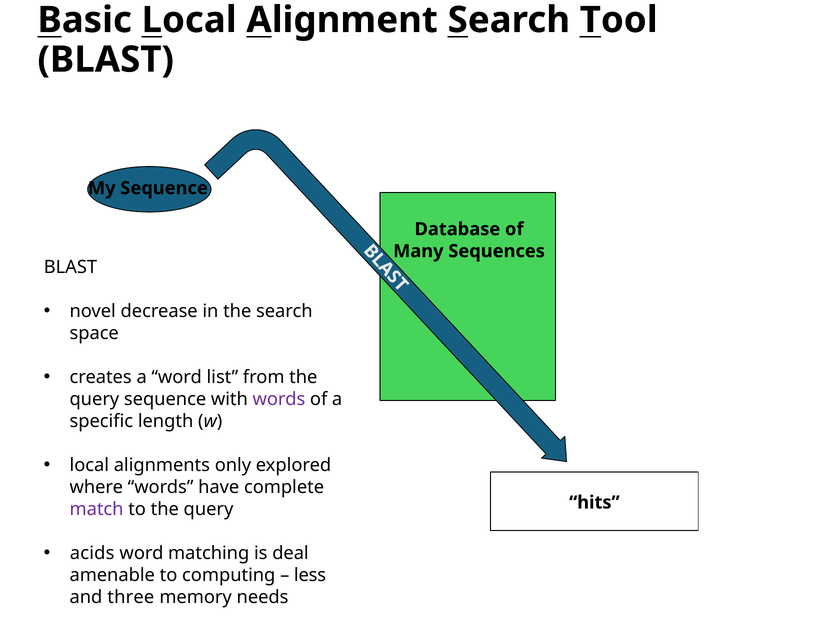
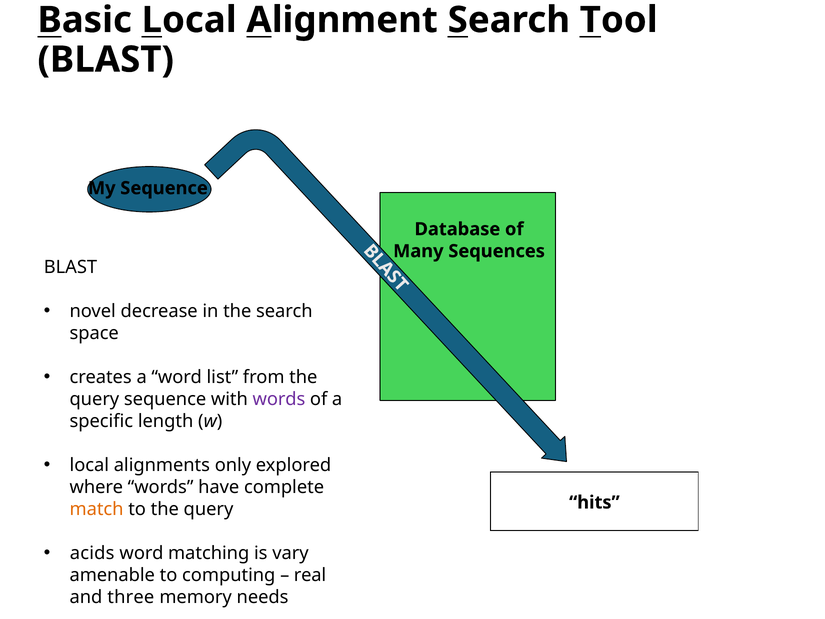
match colour: purple -> orange (97, 509)
deal: deal -> vary (290, 553)
less: less -> real (310, 575)
